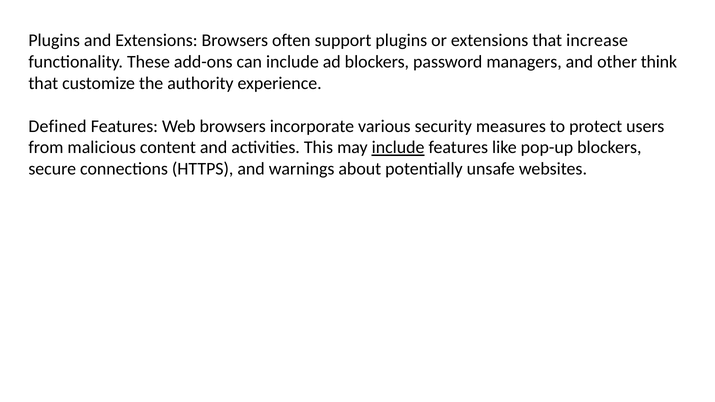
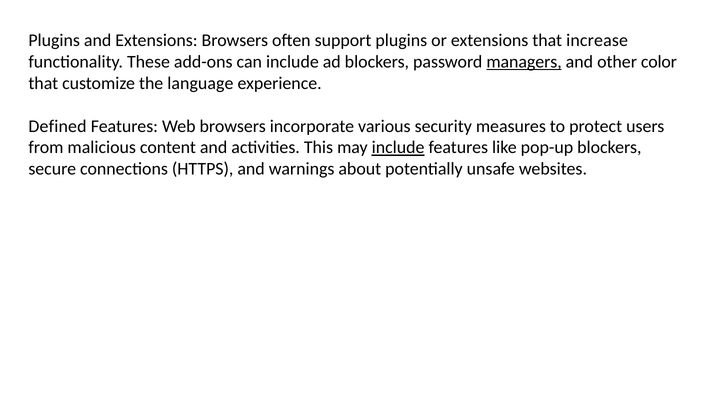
managers underline: none -> present (524, 62)
think: think -> color (659, 62)
authority: authority -> language (200, 83)
